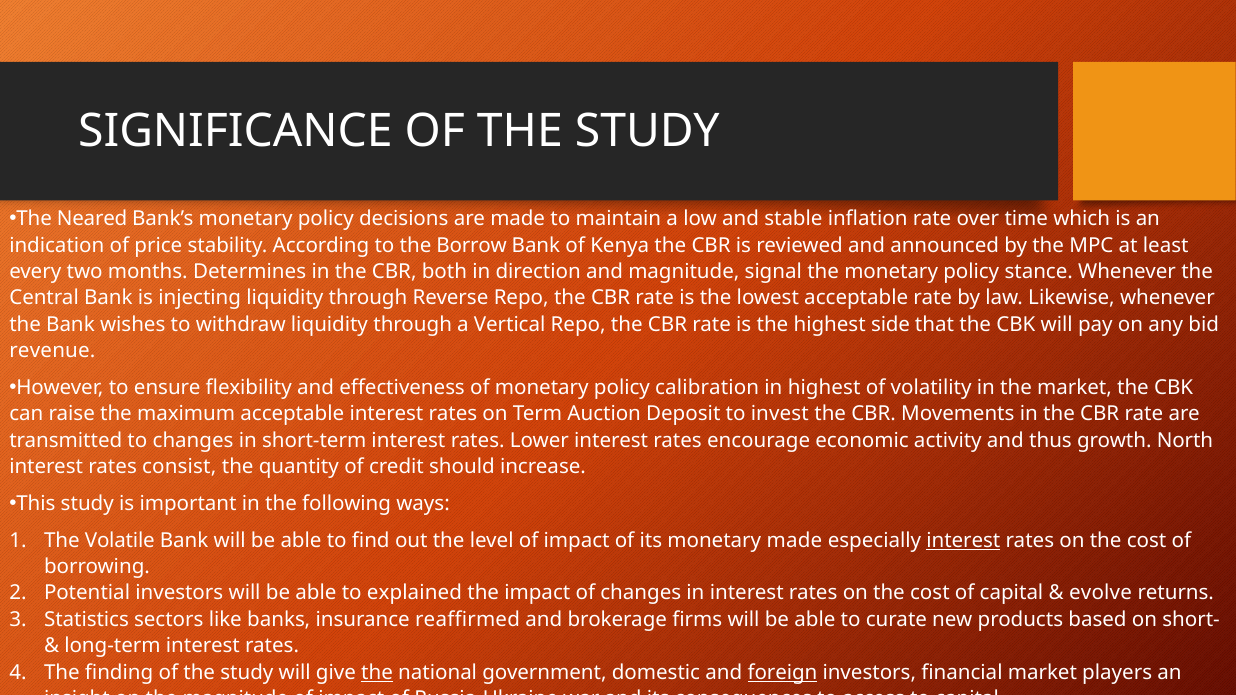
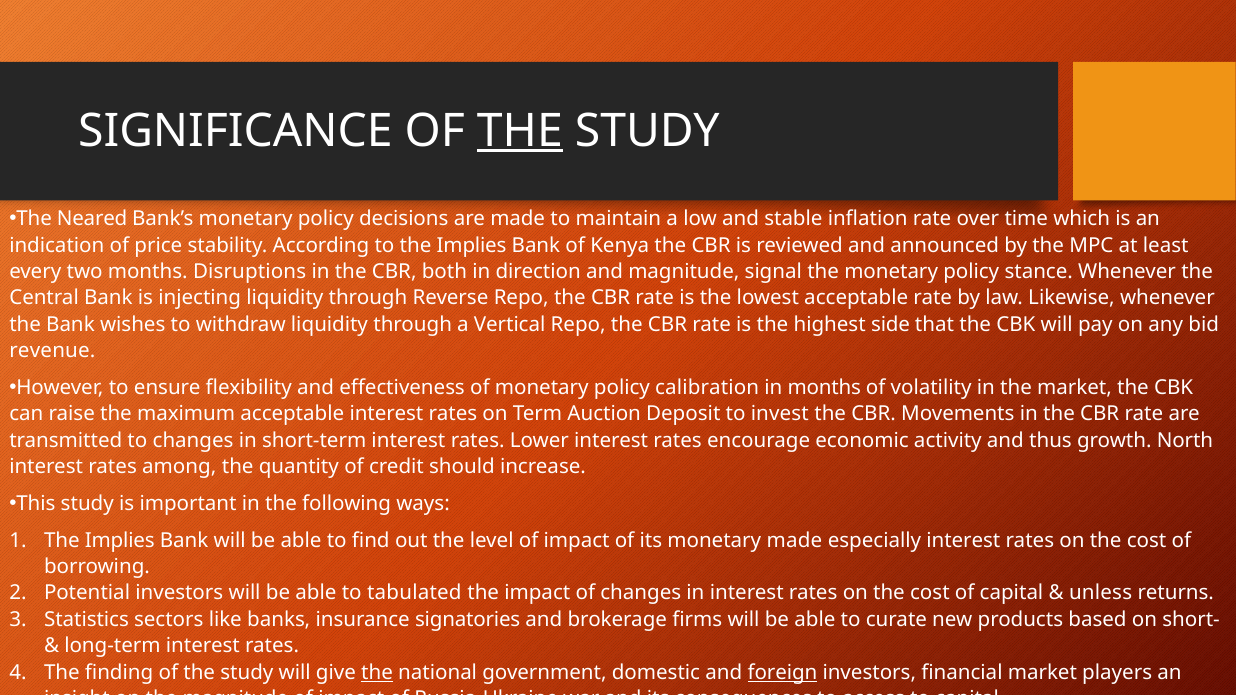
THE underline: none -> present (520, 131)
to the Borrow: Borrow -> Implies (472, 245)
Determines: Determines -> Disruptions (250, 272)
in highest: highest -> months (824, 388)
consist: consist -> among (179, 467)
Volatile: Volatile -> Implies (120, 540)
interest underline: present -> none (963, 540)
explained: explained -> tabulated (414, 593)
evolve: evolve -> unless (1101, 593)
reaffirmed: reaffirmed -> signatories (468, 620)
